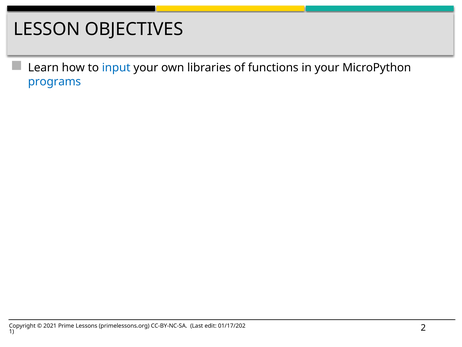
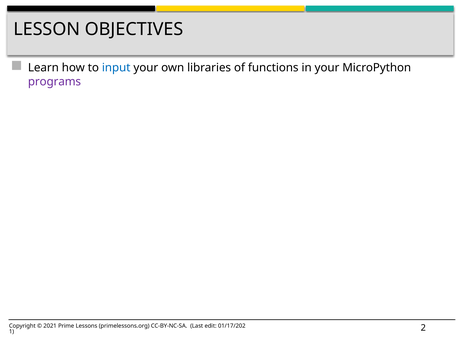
programs colour: blue -> purple (54, 82)
